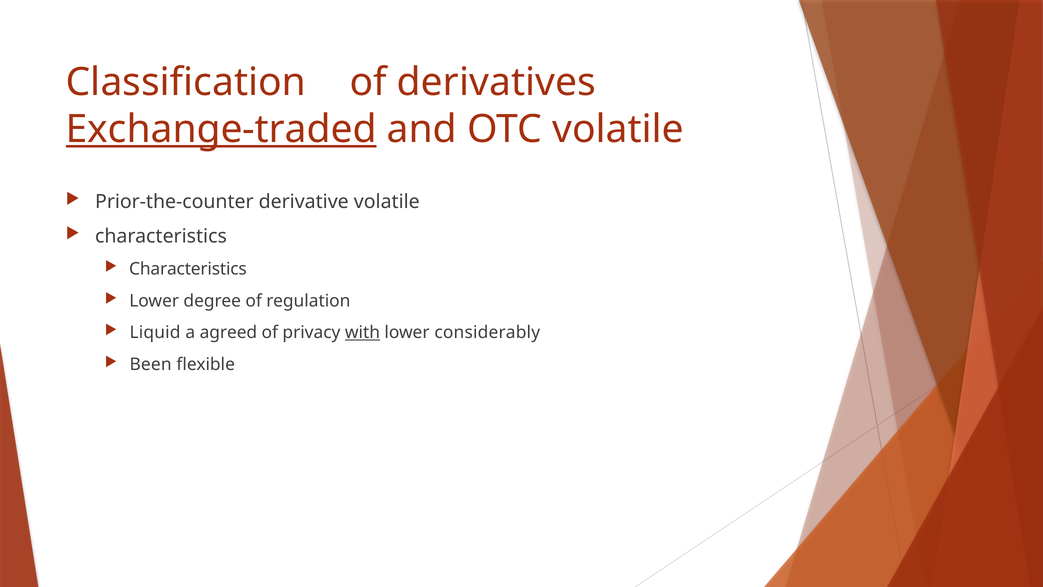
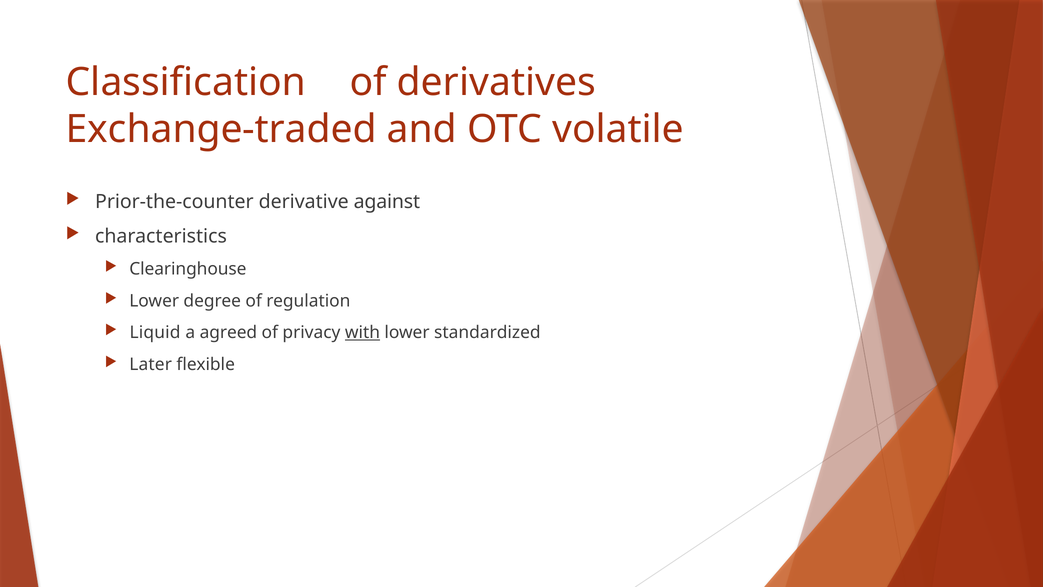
Exchange-traded underline: present -> none (221, 129)
derivative volatile: volatile -> against (387, 202)
Characteristics: Characteristics -> Clearinghouse (188, 269)
considerably: considerably -> standardized (487, 333)
Been: Been -> Later (151, 364)
